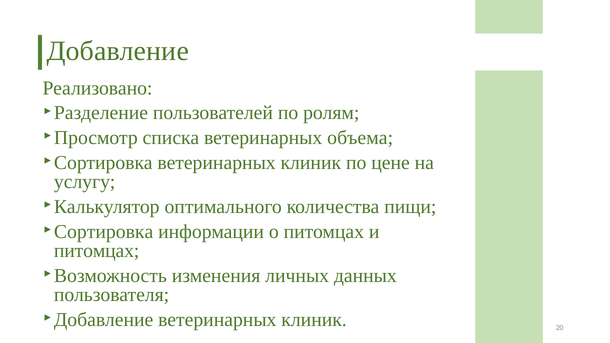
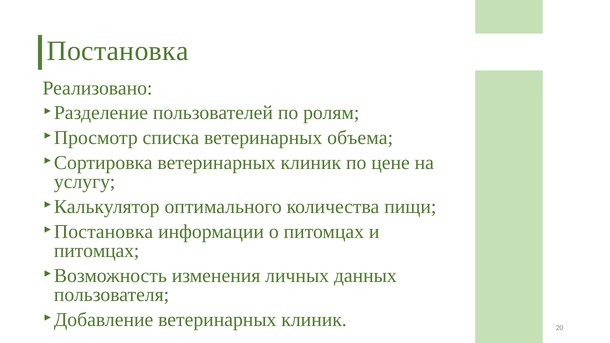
Добавление: Добавление -> Постановка (118, 51)
Сортировка: Сортировка -> Постановка (104, 232)
